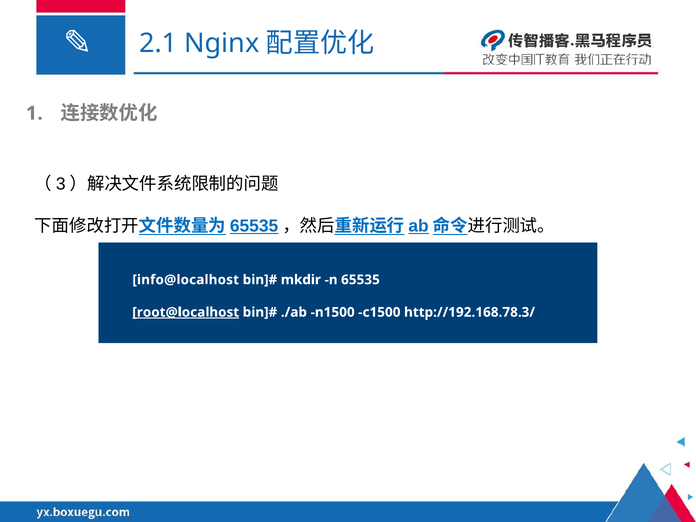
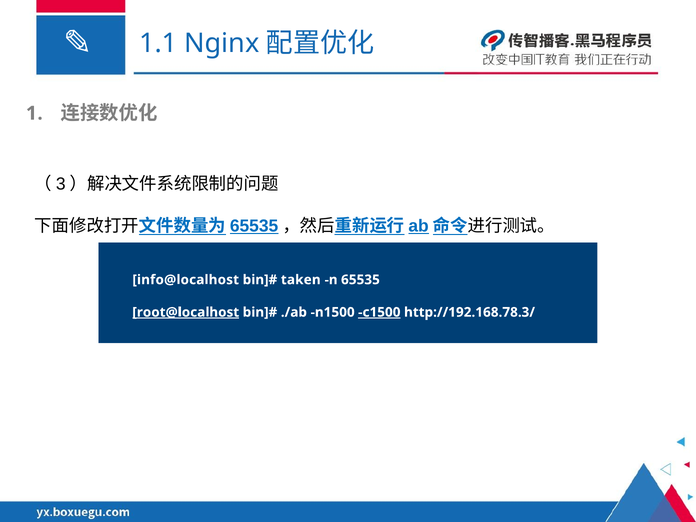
2.1: 2.1 -> 1.1 (158, 43)
mkdir: mkdir -> taken (301, 280)
c1500 underline: none -> present (379, 312)
